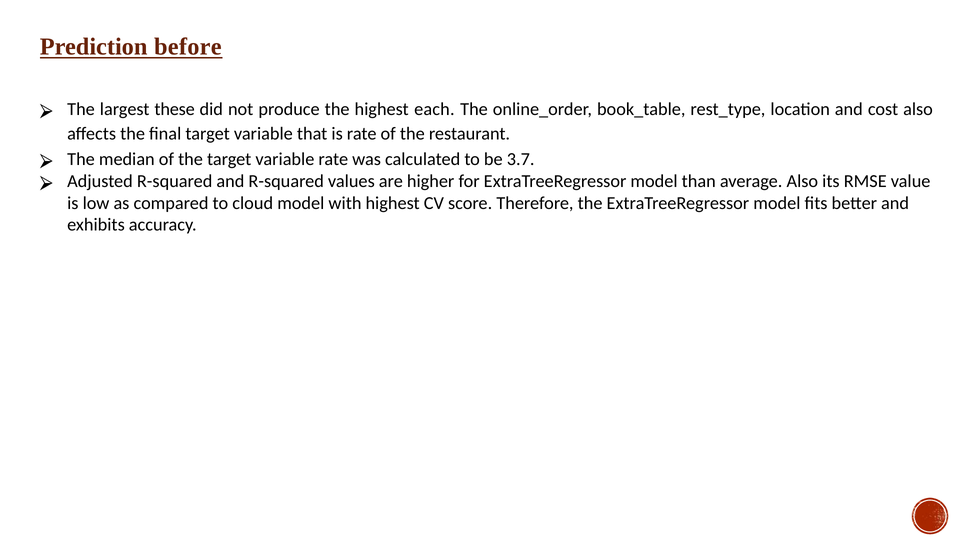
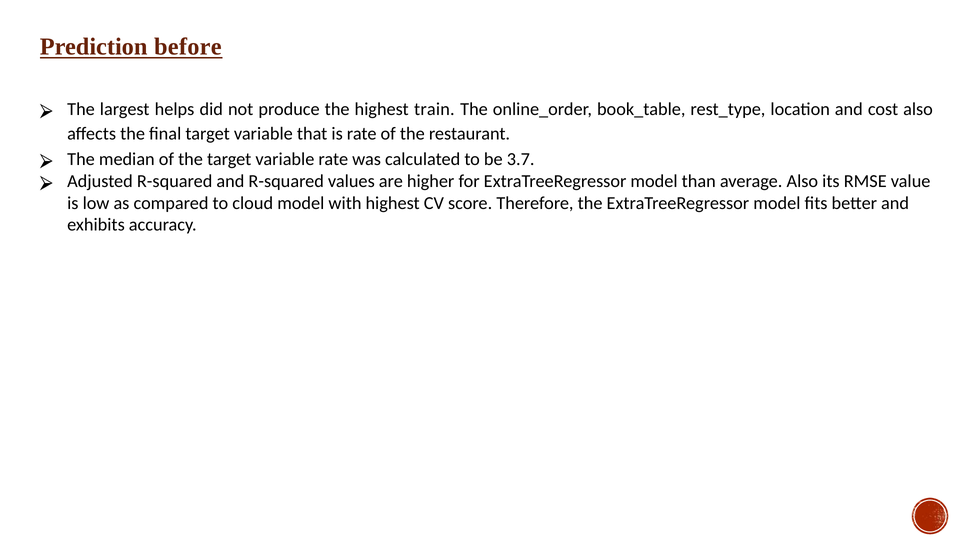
these: these -> helps (175, 109)
each: each -> train (434, 109)
